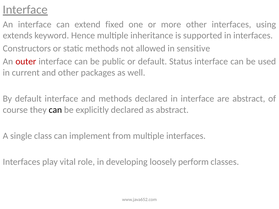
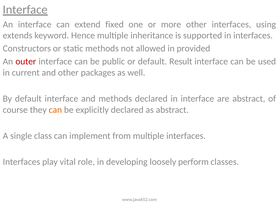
sensitive: sensitive -> provided (193, 49)
Status: Status -> Result (181, 62)
can colour: black -> orange (55, 110)
